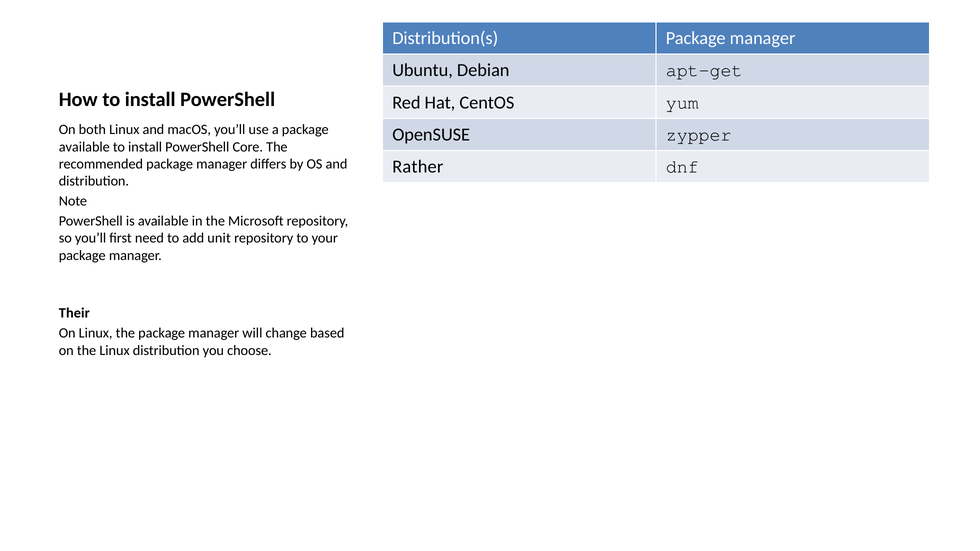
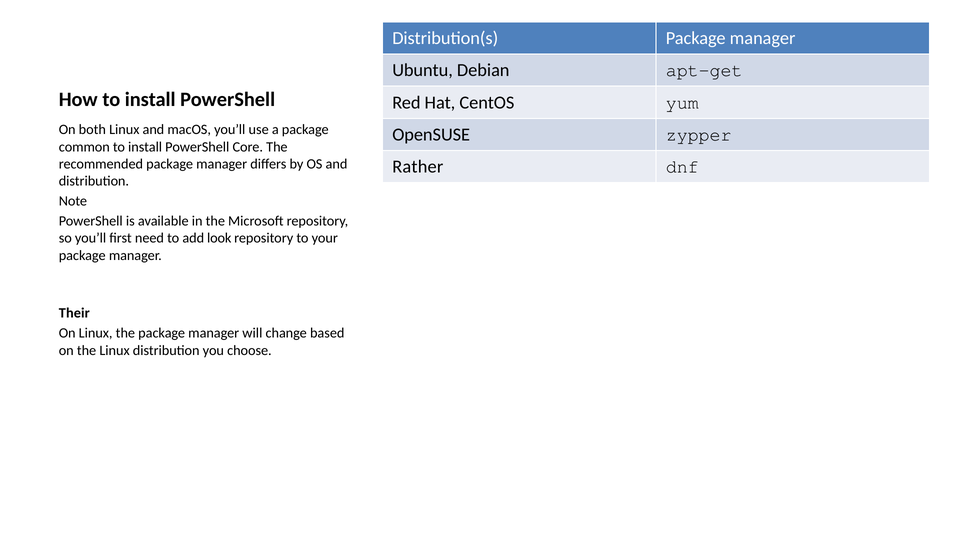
available: available -> common (84, 147)
unit: unit -> look (219, 238)
